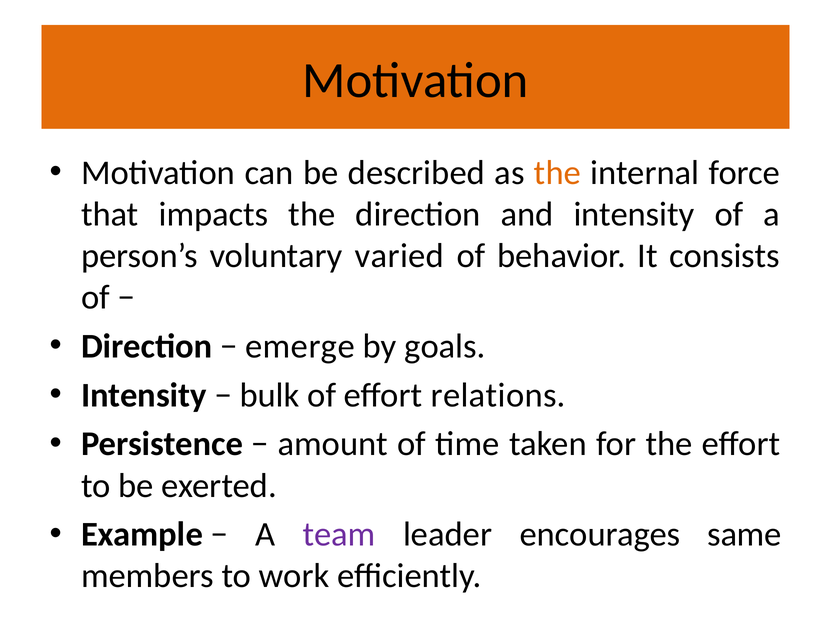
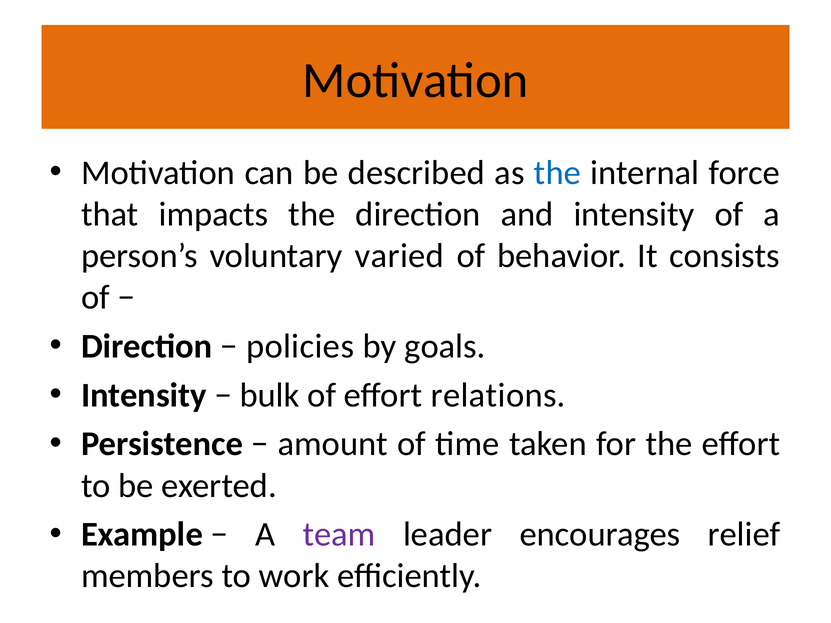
the colour: orange -> blue (557, 173)
emerge: emerge -> policies (300, 346)
same: same -> relief (744, 535)
